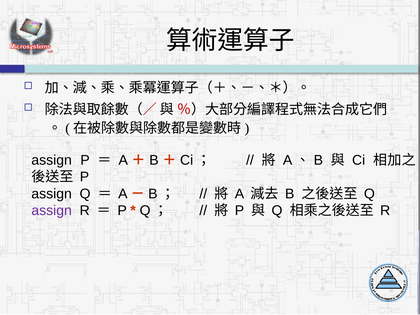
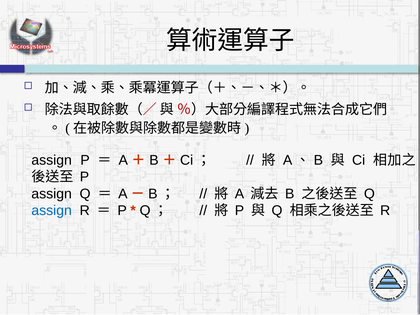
assign colour: purple -> blue (52, 211)
